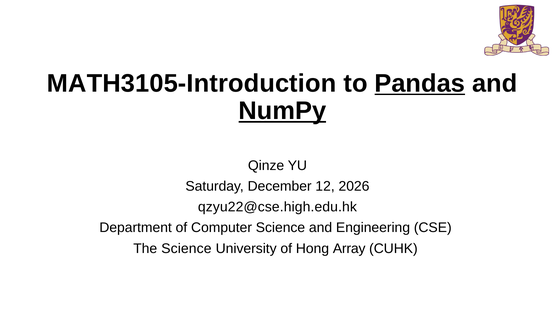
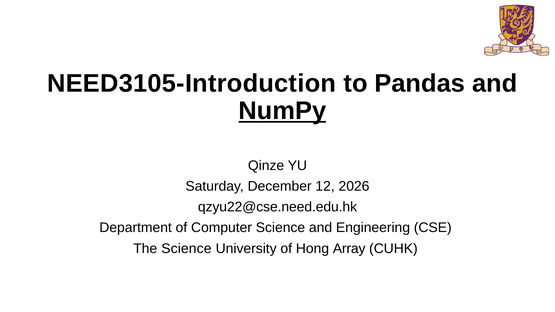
MATH3105-Introduction: MATH3105-Introduction -> NEED3105-Introduction (192, 83)
Pandas underline: present -> none (420, 83)
qzyu22@cse.high.edu.hk: qzyu22@cse.high.edu.hk -> qzyu22@cse.need.edu.hk (278, 207)
